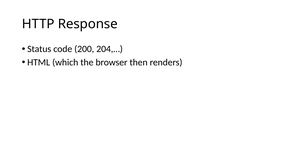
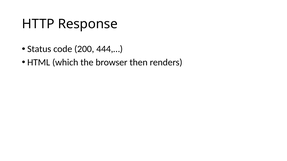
204,…: 204,… -> 444,… (110, 49)
